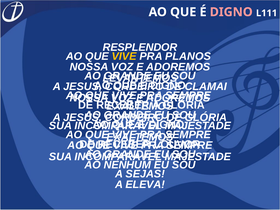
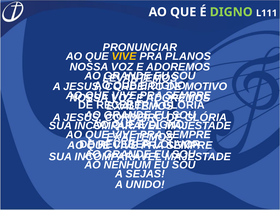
DIGNO colour: pink -> light green (231, 12)
RESPLENDOR: RESPLENDOR -> PRONUNCIAR (140, 47)
CLAMAI: CLAMAI -> MOTIVO (206, 86)
ELEVA: ELEVA -> UNIDO (145, 185)
